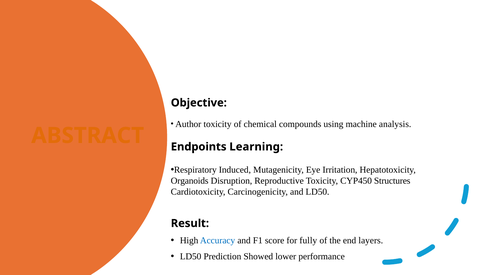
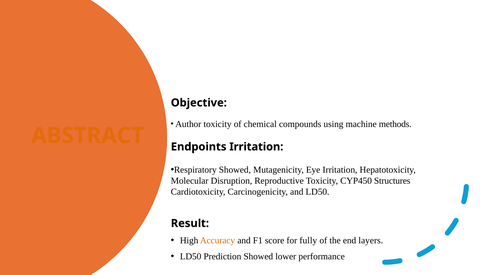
analysis: analysis -> methods (395, 124)
Endpoints Learning: Learning -> Irritation (256, 147)
Respiratory Induced: Induced -> Showed (235, 170)
Organoids: Organoids -> Molecular (190, 181)
Accuracy colour: blue -> orange (218, 241)
